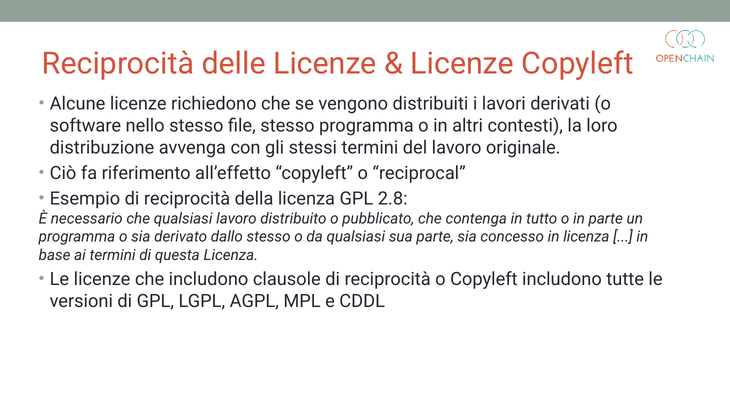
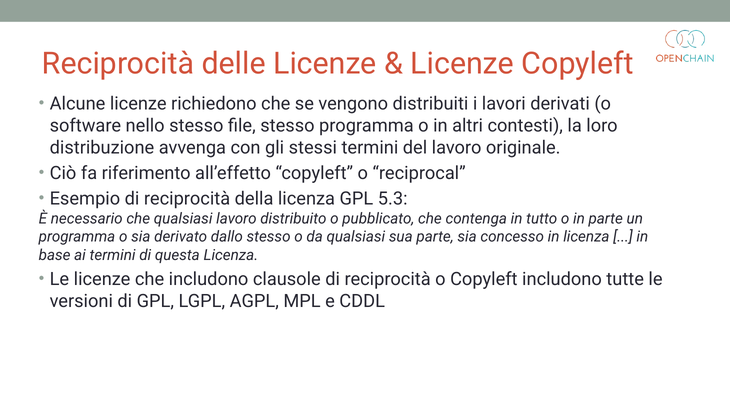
2.8: 2.8 -> 5.3 (393, 199)
